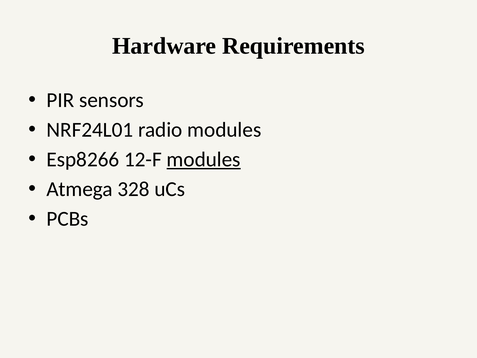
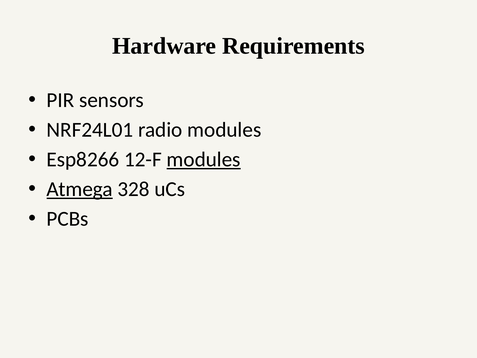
Atmega underline: none -> present (80, 189)
